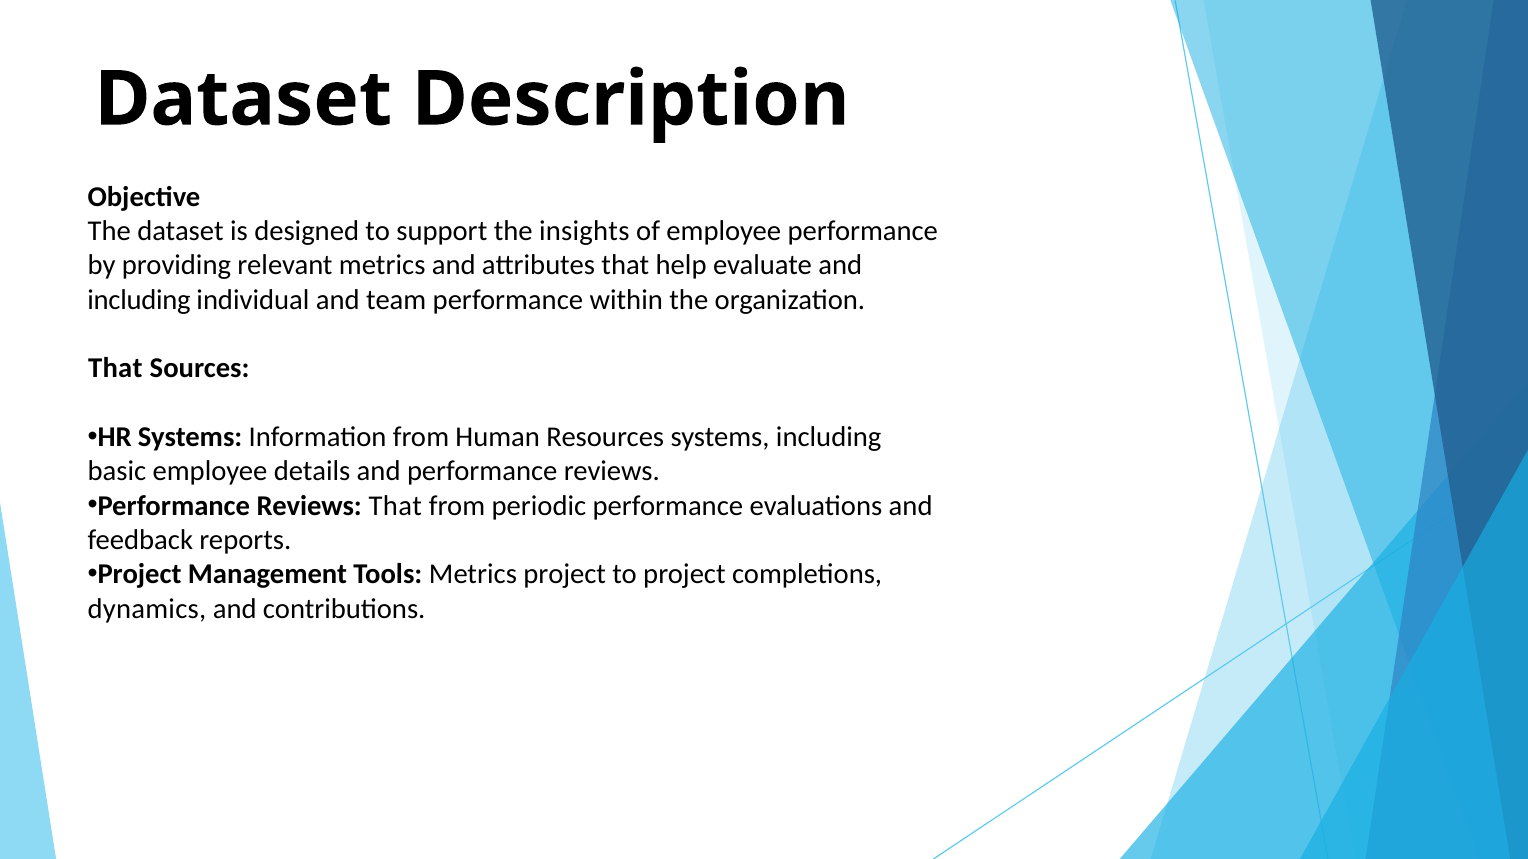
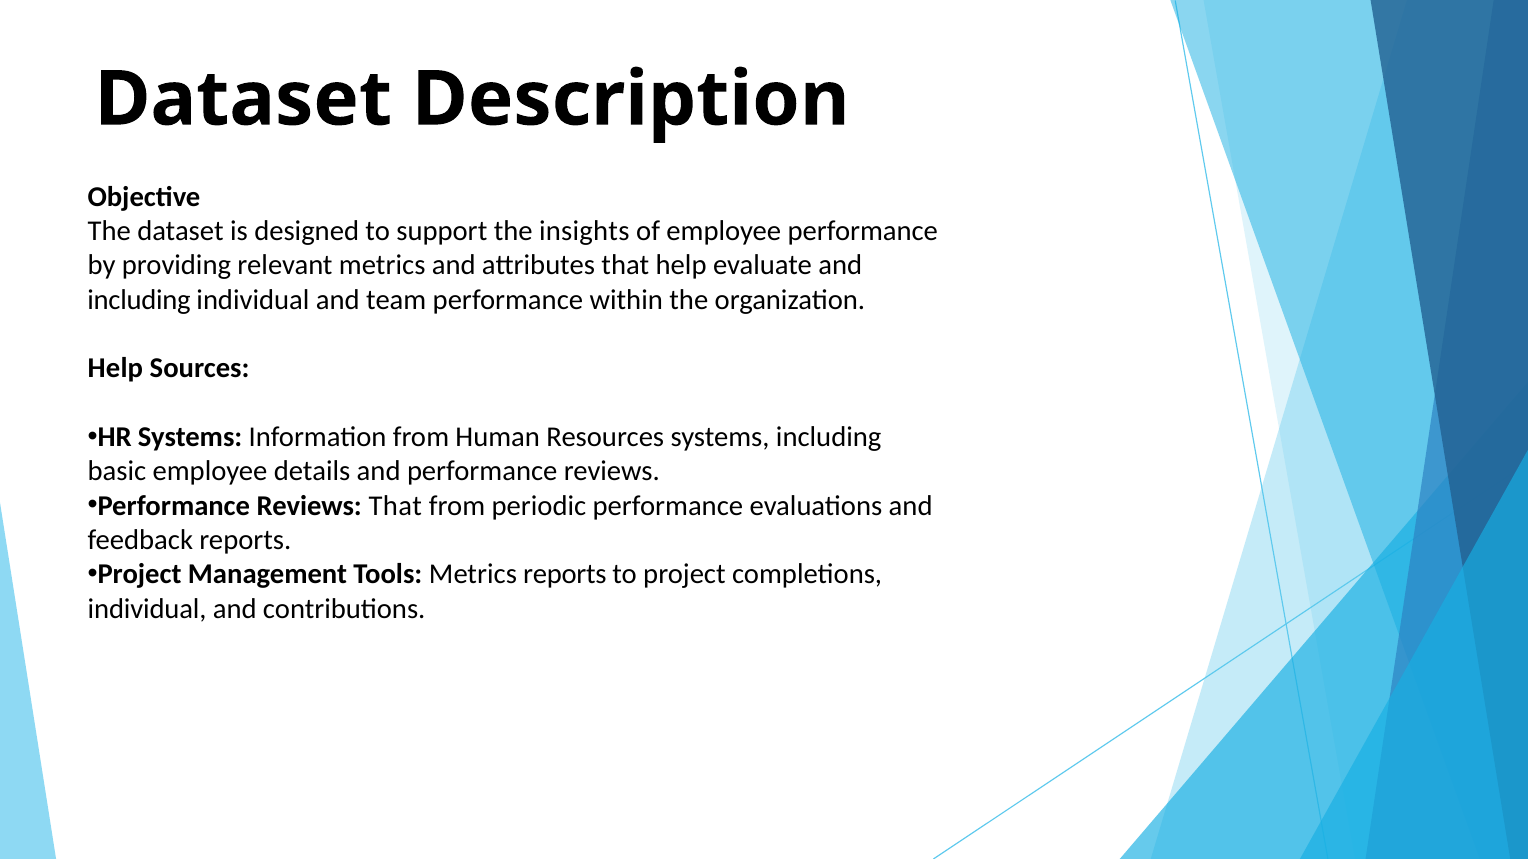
That: That -> Help (115, 369)
Metrics project: project -> reports (565, 575)
dynamics: dynamics -> individual (147, 609)
